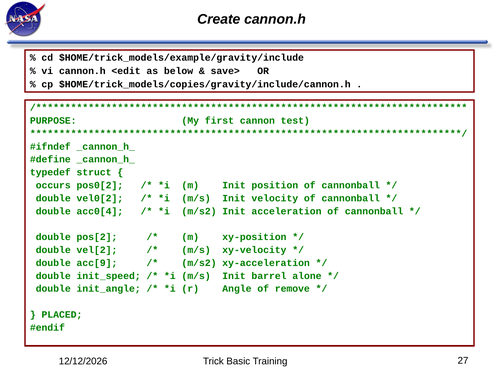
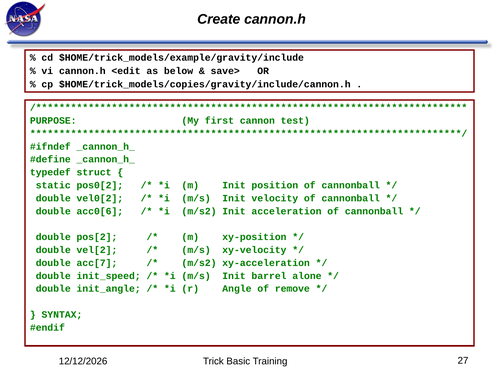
occurs: occurs -> static (53, 185)
acc0[4: acc0[4 -> acc0[6 (100, 211)
acc[9: acc[9 -> acc[7 (97, 262)
PLACED: PLACED -> SYNTAX (62, 314)
